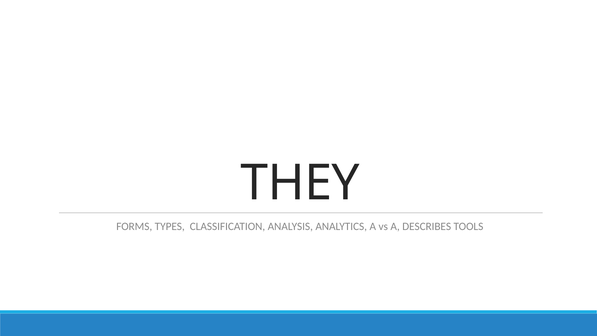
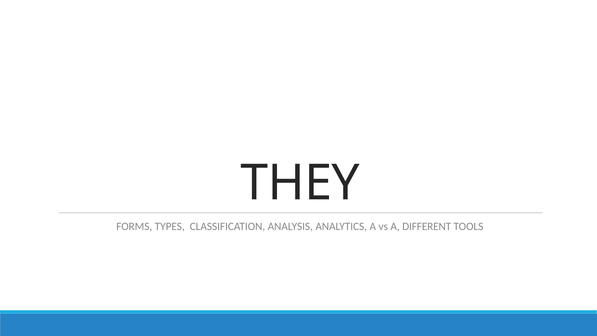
DESCRIBES: DESCRIBES -> DIFFERENT (427, 226)
